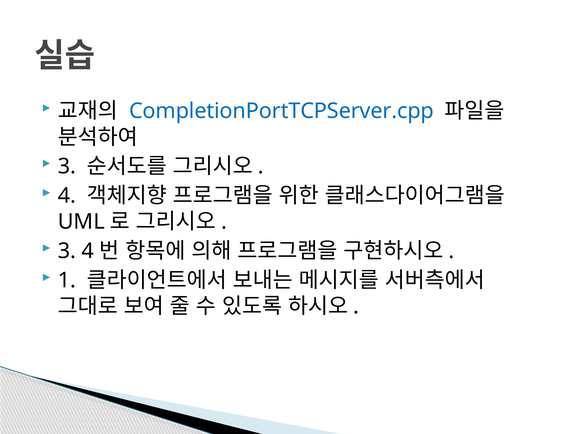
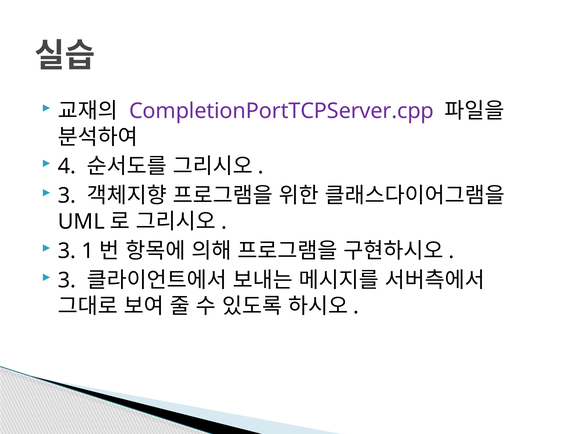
CompletionPortTCPServer.cpp colour: blue -> purple (281, 111)
3: 3 -> 4 (67, 167)
4: 4 -> 3 (67, 196)
3 4: 4 -> 1 (88, 251)
1: 1 -> 3 (67, 281)
